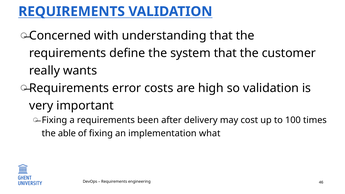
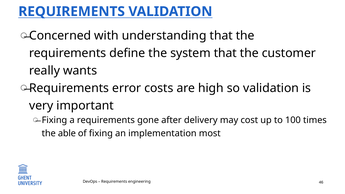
been: been -> gone (148, 120)
what: what -> most (210, 133)
